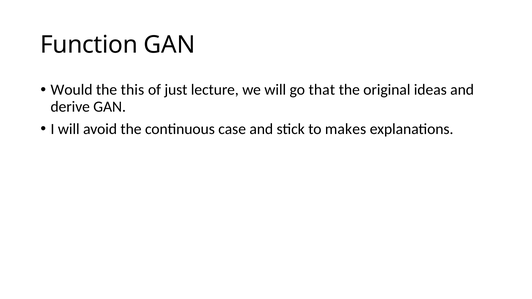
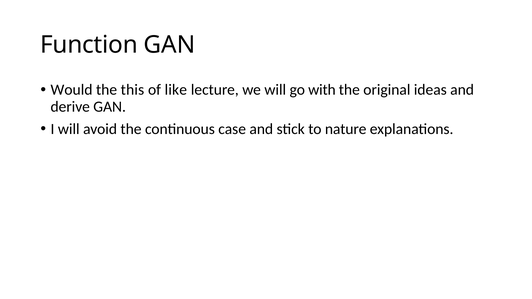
just: just -> like (176, 90)
that: that -> with (322, 90)
makes: makes -> nature (346, 129)
